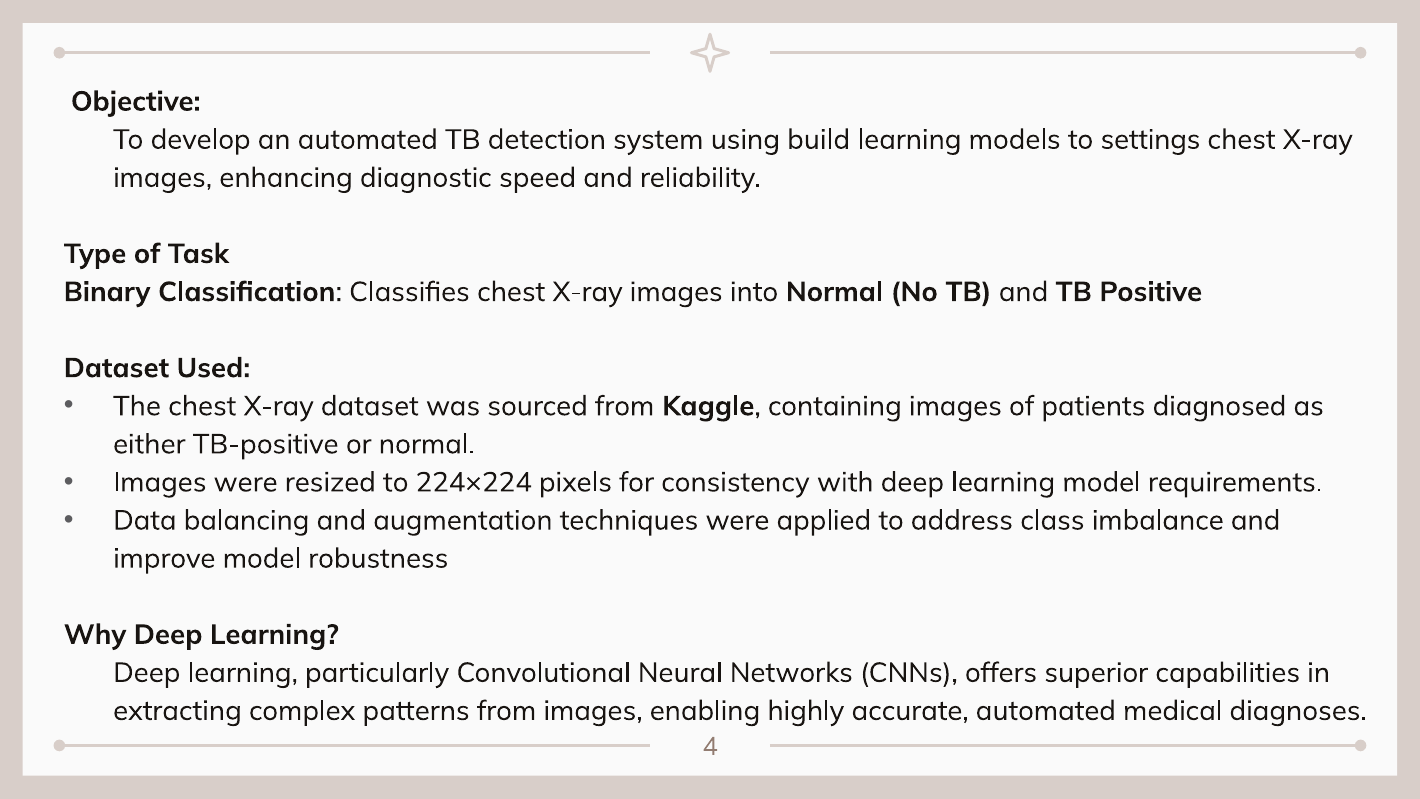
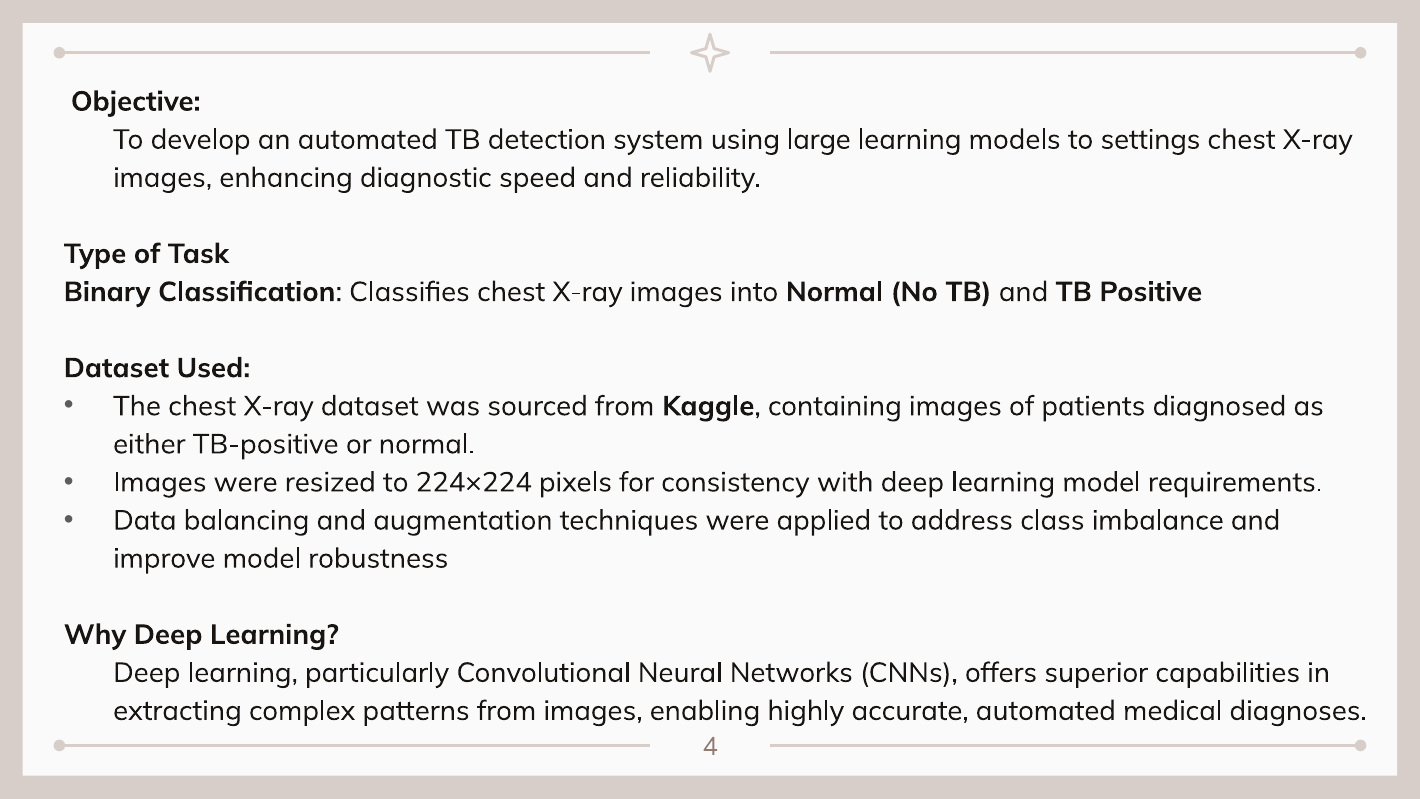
build: build -> large (819, 140)
